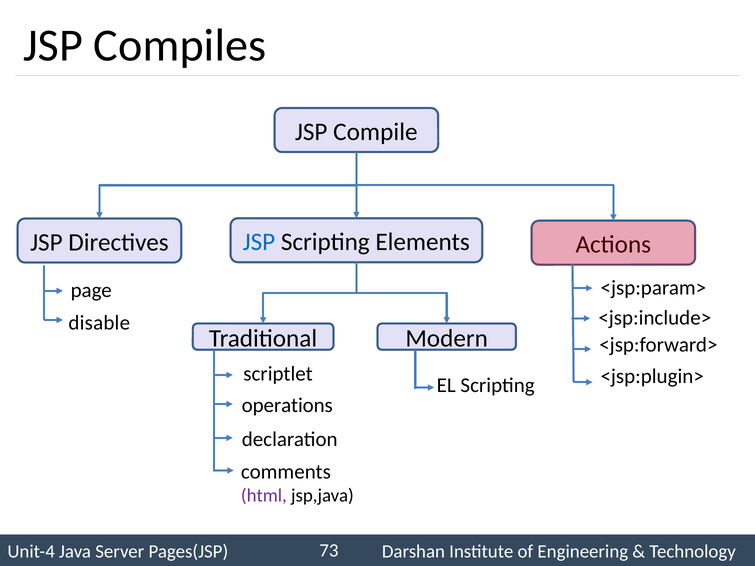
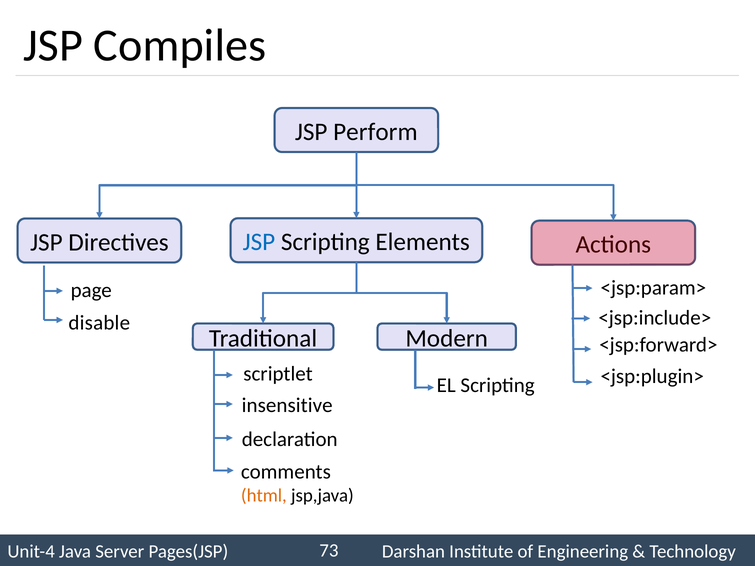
Compile: Compile -> Perform (375, 132)
operations: operations -> insensitive (287, 406)
html colour: purple -> orange (264, 496)
